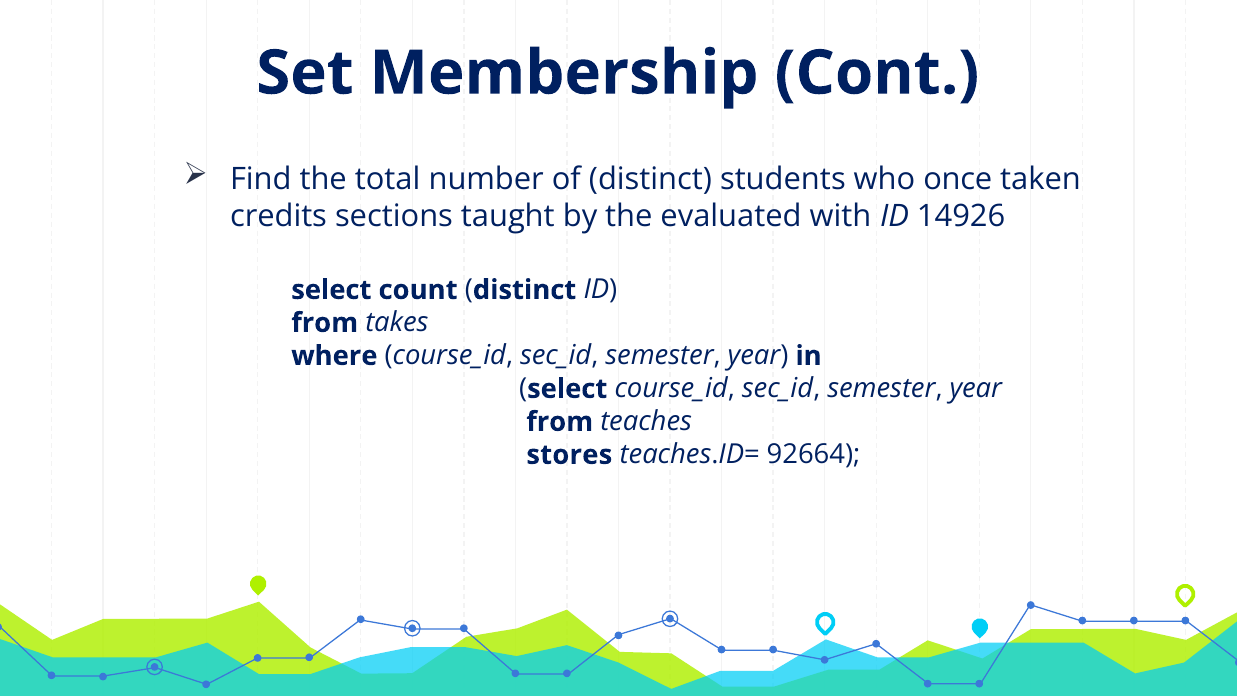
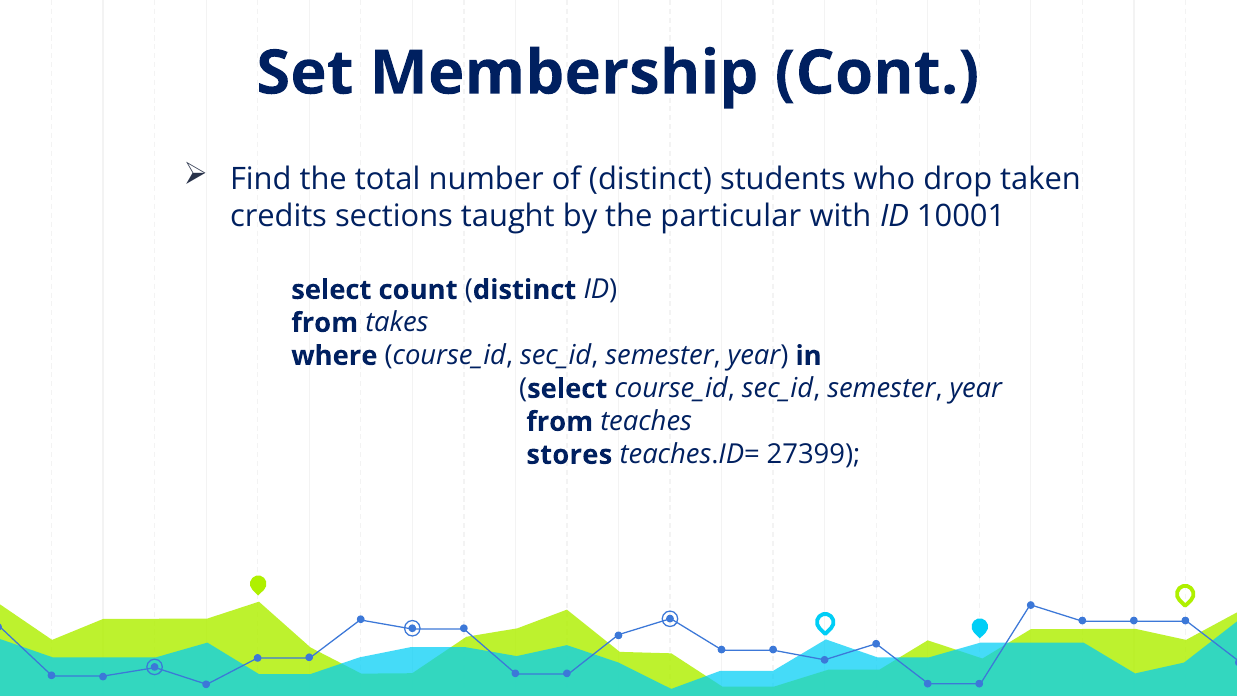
once: once -> drop (958, 179)
evaluated: evaluated -> particular (731, 216)
14926: 14926 -> 10001 (961, 216)
92664: 92664 -> 27399 (813, 455)
